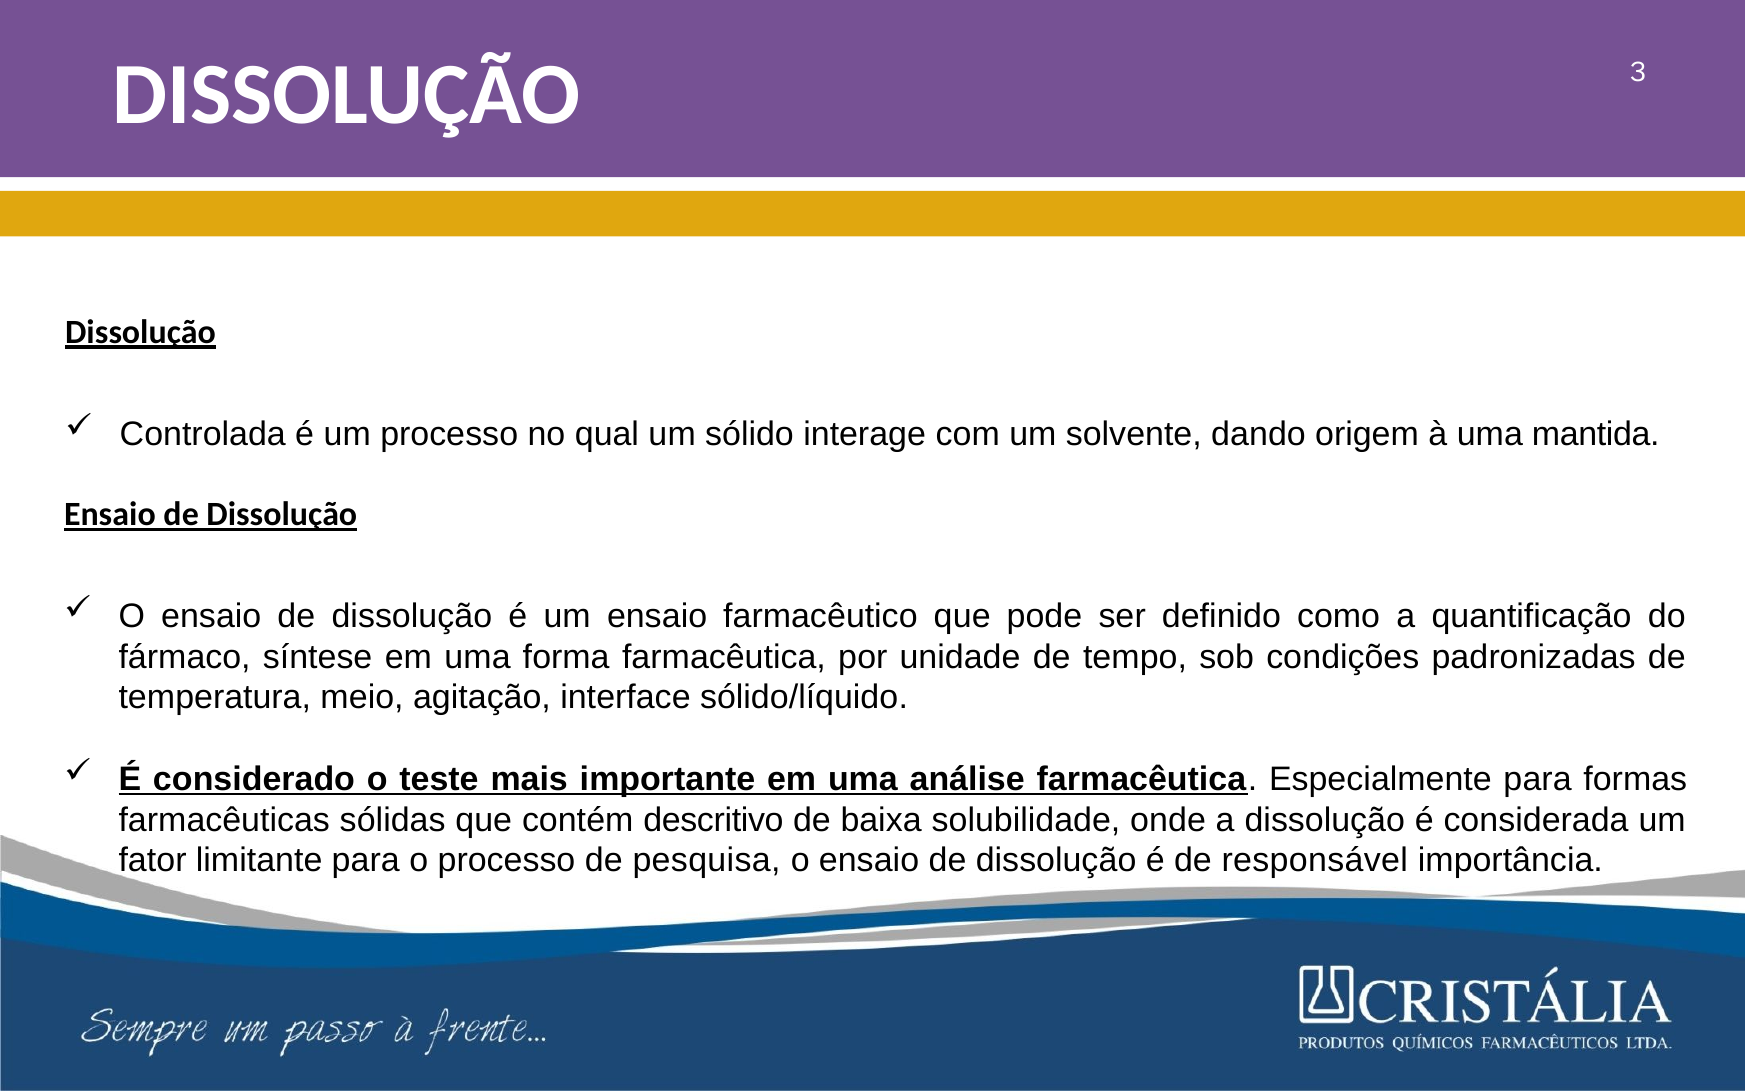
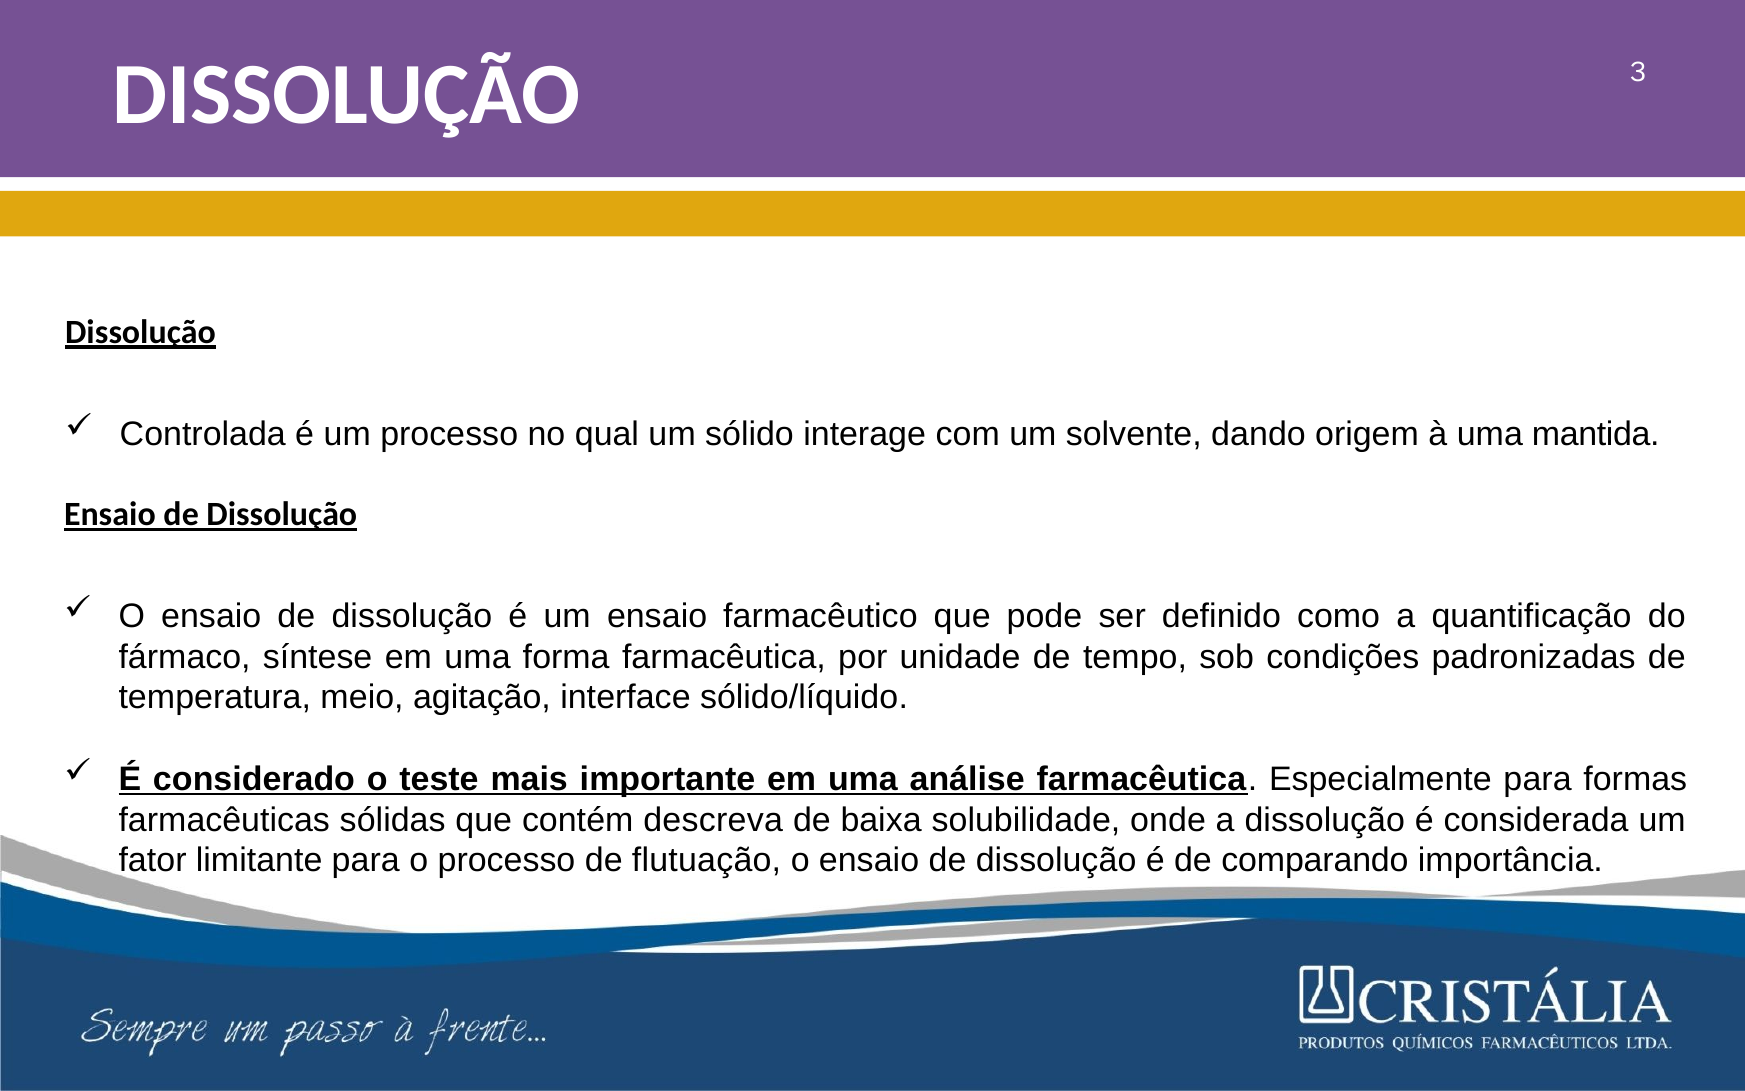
descritivo: descritivo -> descreva (713, 820)
pesquisa: pesquisa -> flutuação (707, 860)
responsável: responsável -> comparando (1315, 860)
